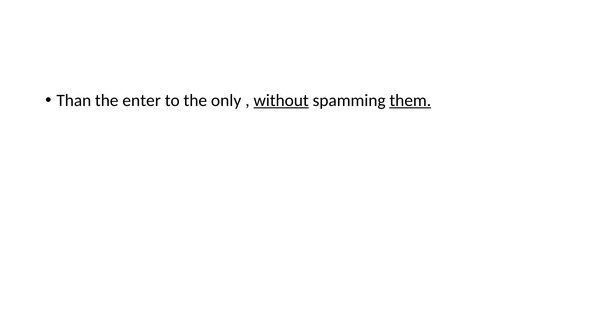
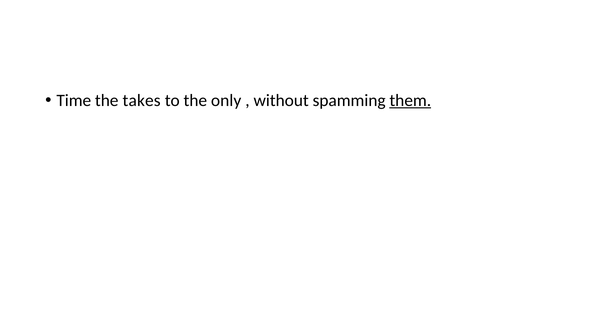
Than: Than -> Time (74, 100)
enter: enter -> takes (142, 100)
without underline: present -> none (281, 100)
